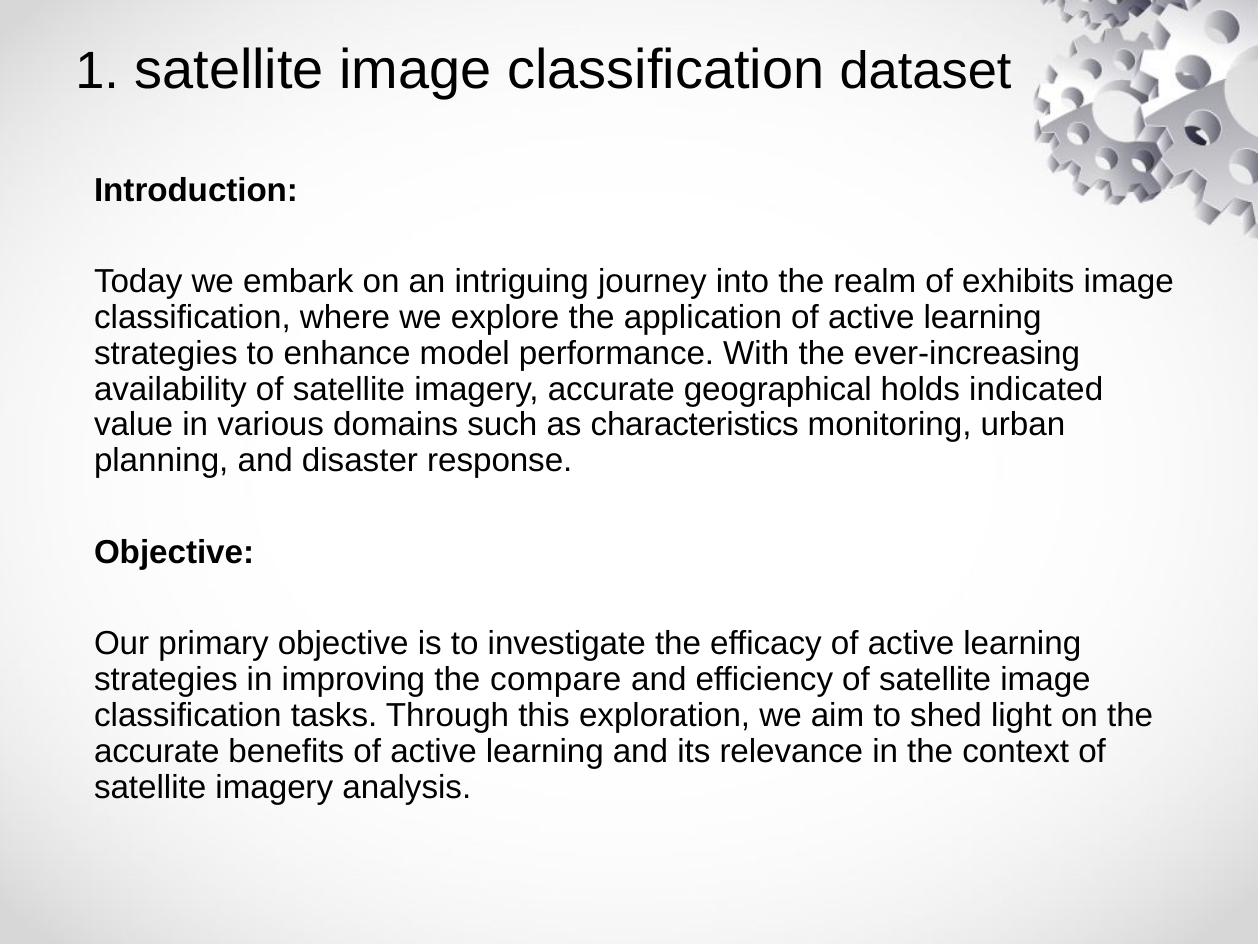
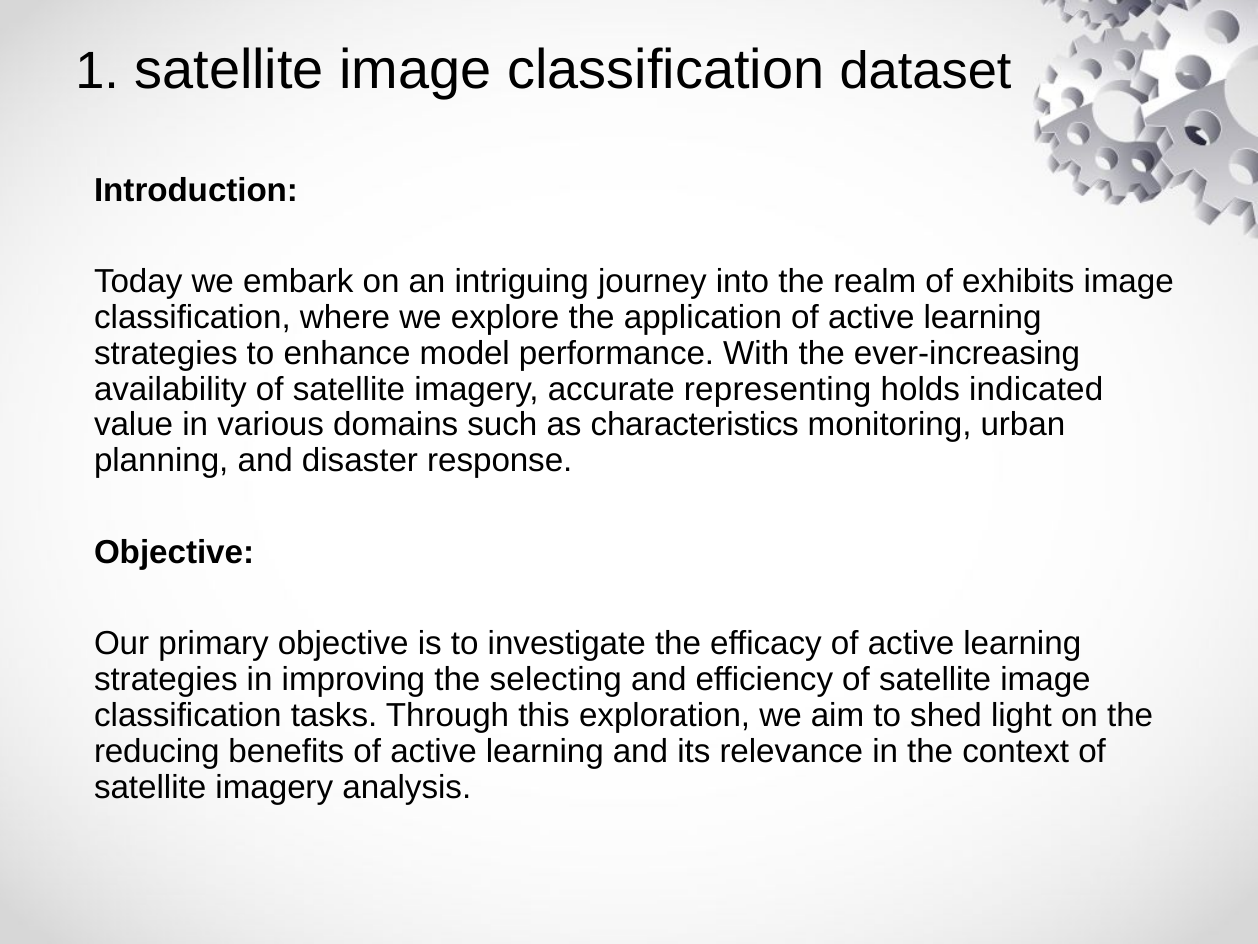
geographical: geographical -> representing (778, 389)
compare: compare -> selecting (556, 679)
accurate: accurate -> reducing (157, 751)
